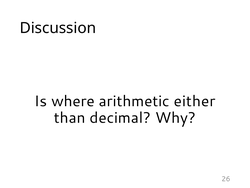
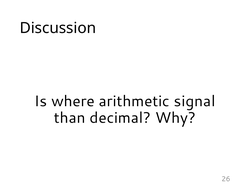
either: either -> signal (195, 101)
